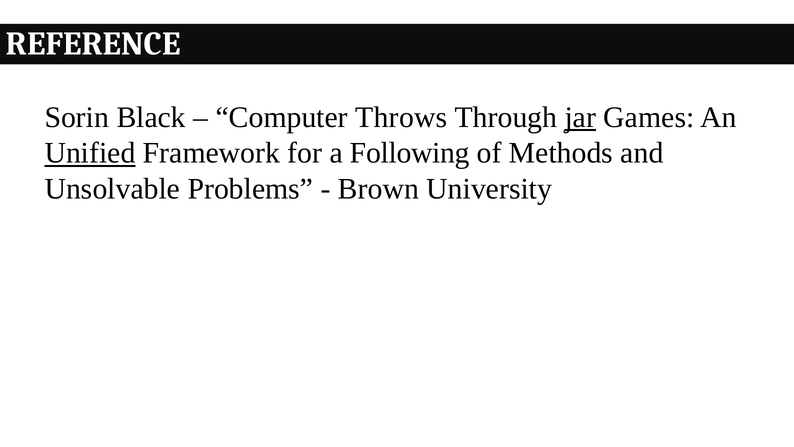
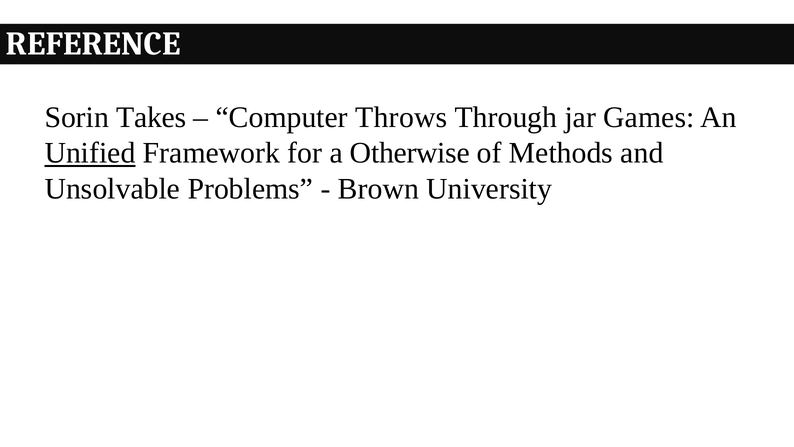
Black: Black -> Takes (151, 117)
jar underline: present -> none (580, 117)
Following: Following -> Otherwise (410, 153)
